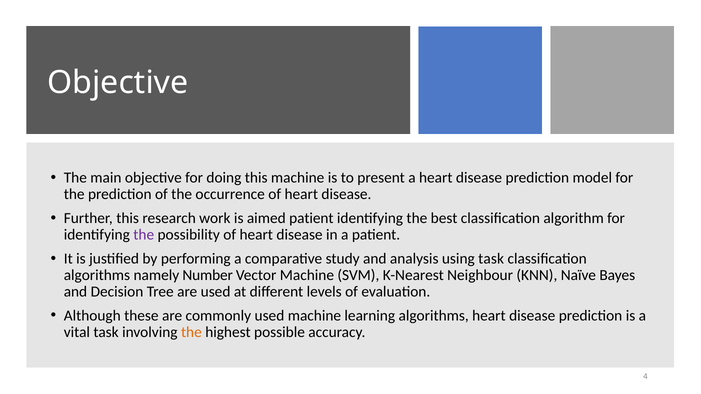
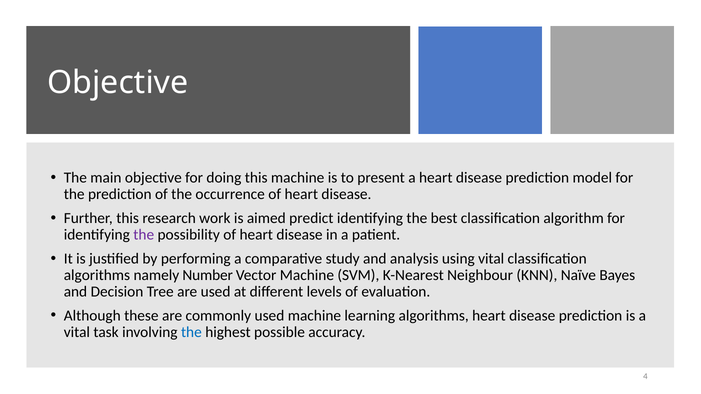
aimed patient: patient -> predict (311, 218)
using task: task -> vital (491, 259)
the colour: orange -> blue (191, 332)
